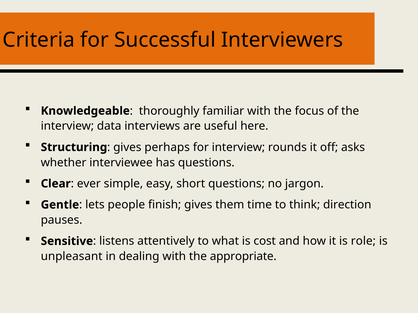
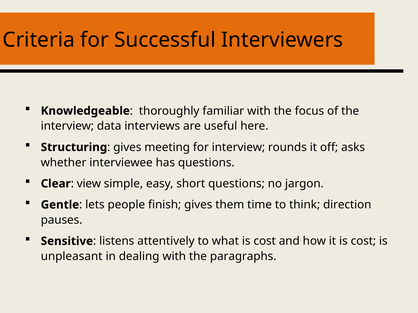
perhaps: perhaps -> meeting (167, 147)
ever: ever -> view (89, 184)
it is role: role -> cost (363, 242)
appropriate: appropriate -> paragraphs (243, 257)
